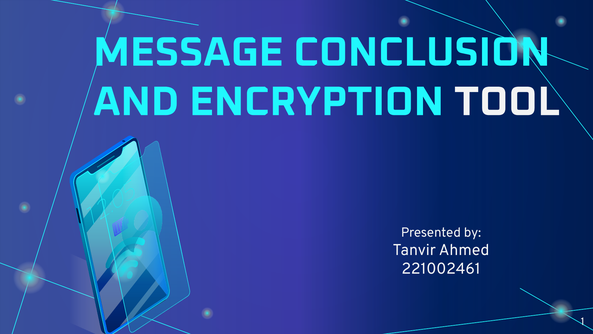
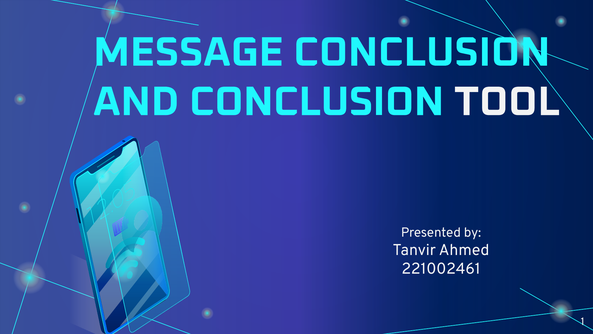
AND ENCRYPTION: ENCRYPTION -> CONCLUSION (317, 101)
